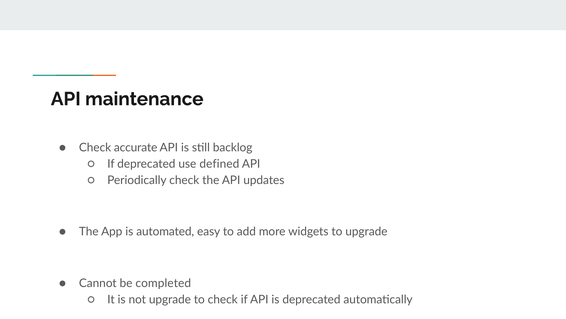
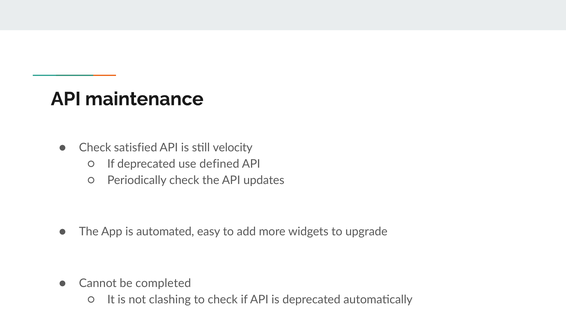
accurate: accurate -> satisfied (136, 147)
backlog: backlog -> velocity (233, 147)
not upgrade: upgrade -> clashing (170, 299)
